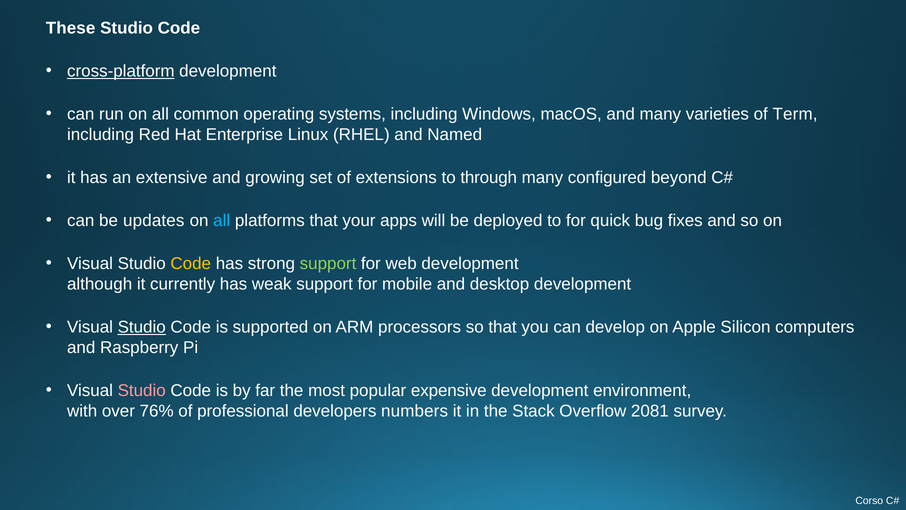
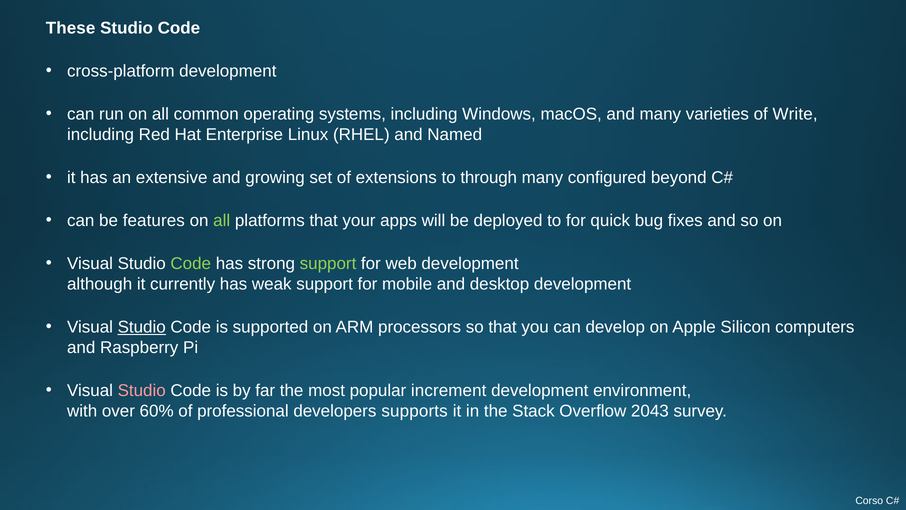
cross-platform underline: present -> none (121, 71)
Term: Term -> Write (795, 114)
updates: updates -> features (154, 221)
all colour: light blue -> light green (222, 221)
Code colour: yellow -> light green (191, 264)
expensive: expensive -> increment (449, 390)
76%: 76% -> 60% (157, 411)
numbers: numbers -> supports (415, 411)
2081: 2081 -> 2043 (650, 411)
